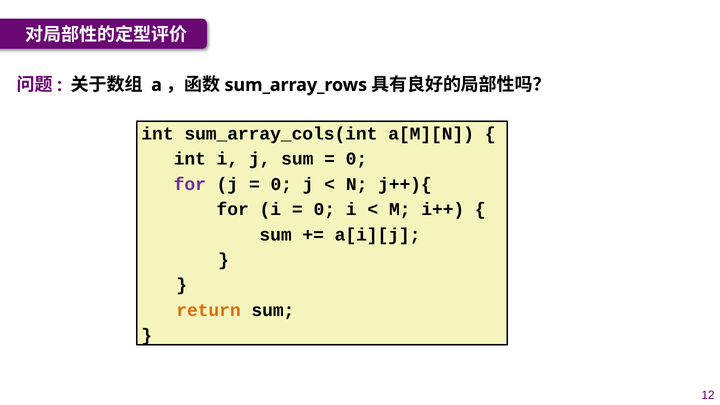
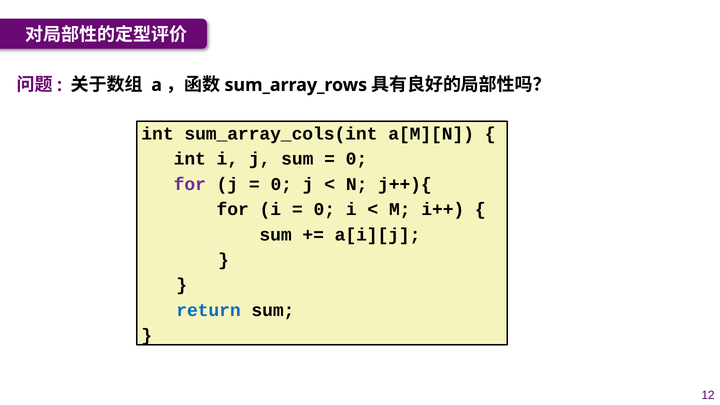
return colour: orange -> blue (209, 310)
